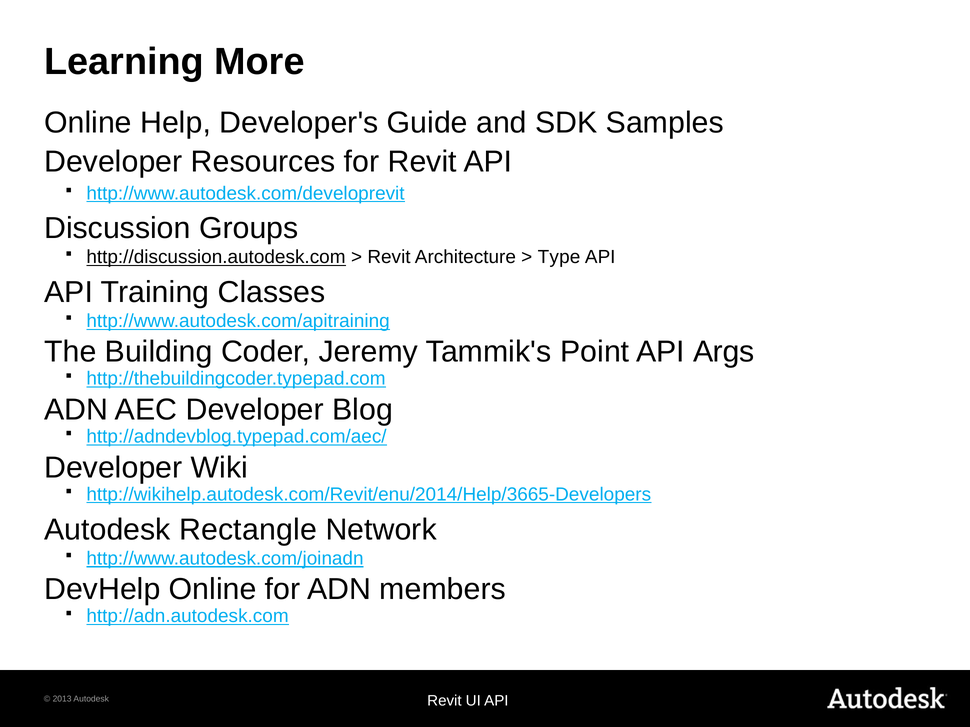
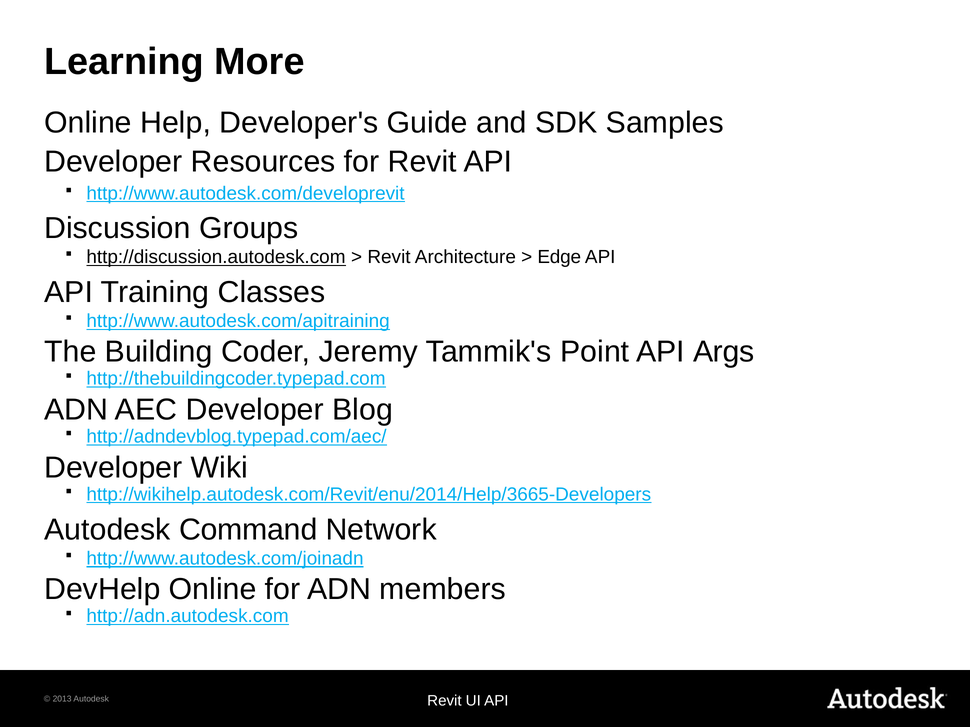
Type: Type -> Edge (559, 257)
Rectangle: Rectangle -> Command (248, 530)
